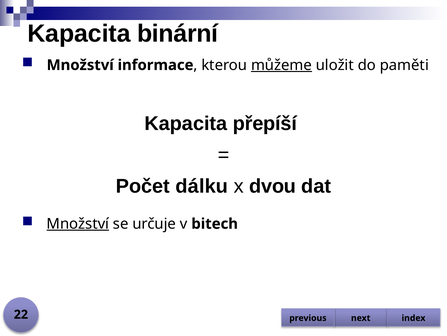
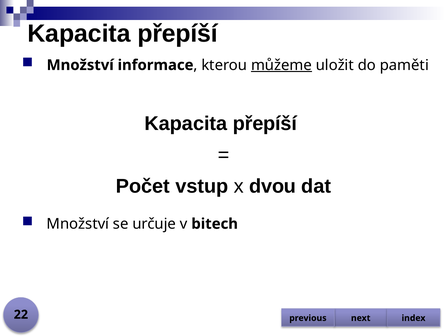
binární: binární -> přepíší (178, 33)
dálku: dálku -> vstup (202, 186)
Množství underline: present -> none (78, 223)
